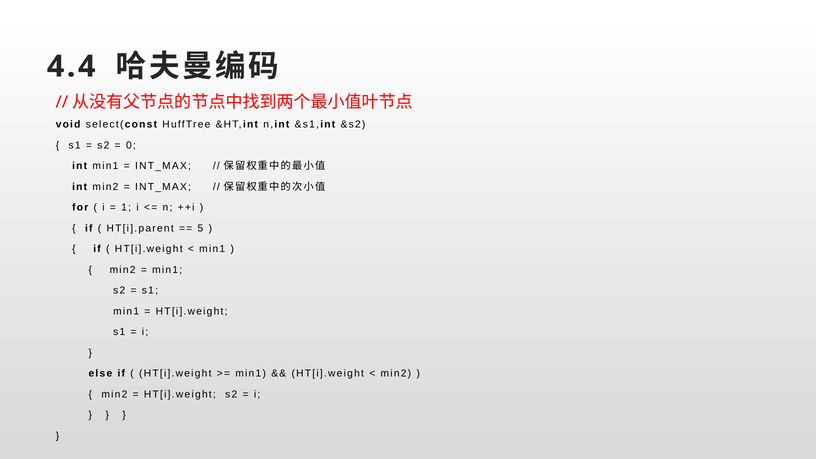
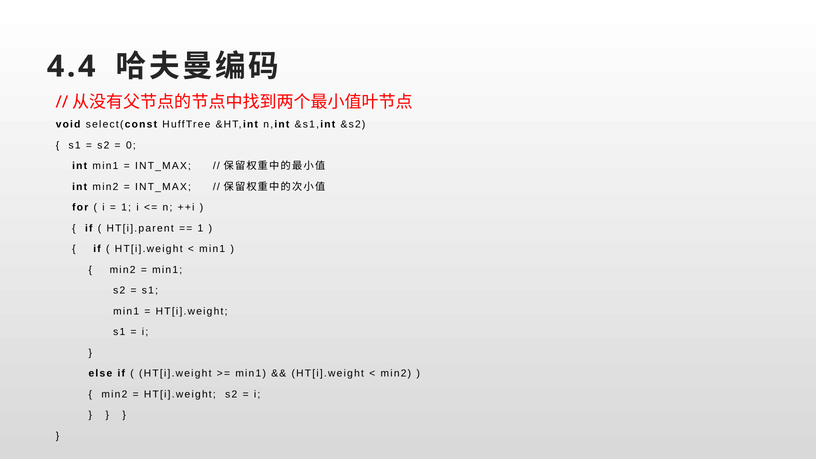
5: 5 -> 1 (200, 228)
